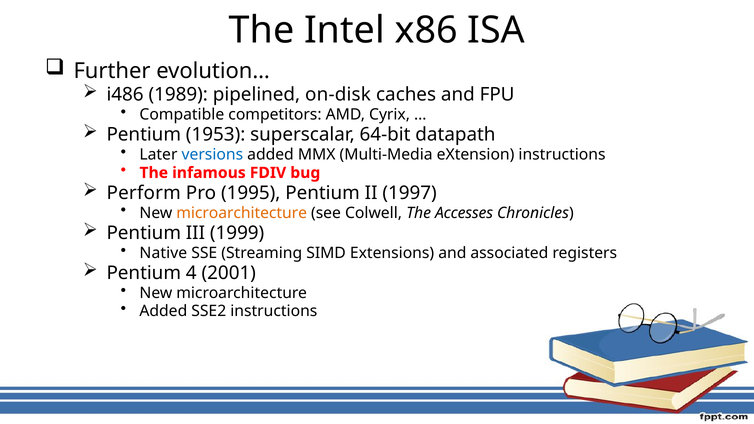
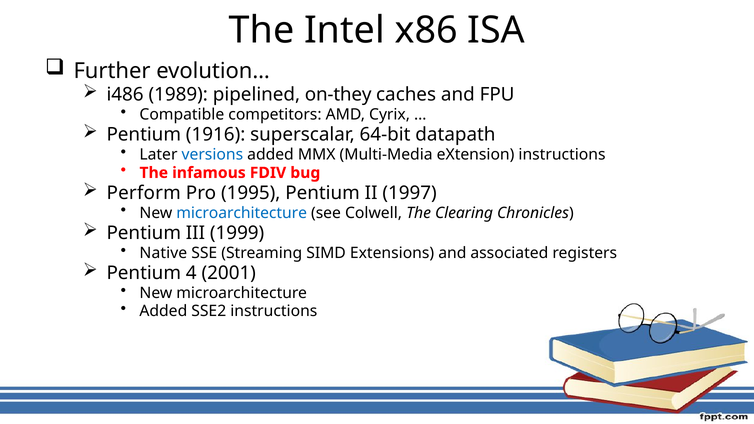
on-disk: on-disk -> on-they (338, 95)
1953: 1953 -> 1916 (216, 135)
microarchitecture colour: orange -> blue (242, 213)
Accesses: Accesses -> Clearing (464, 213)
